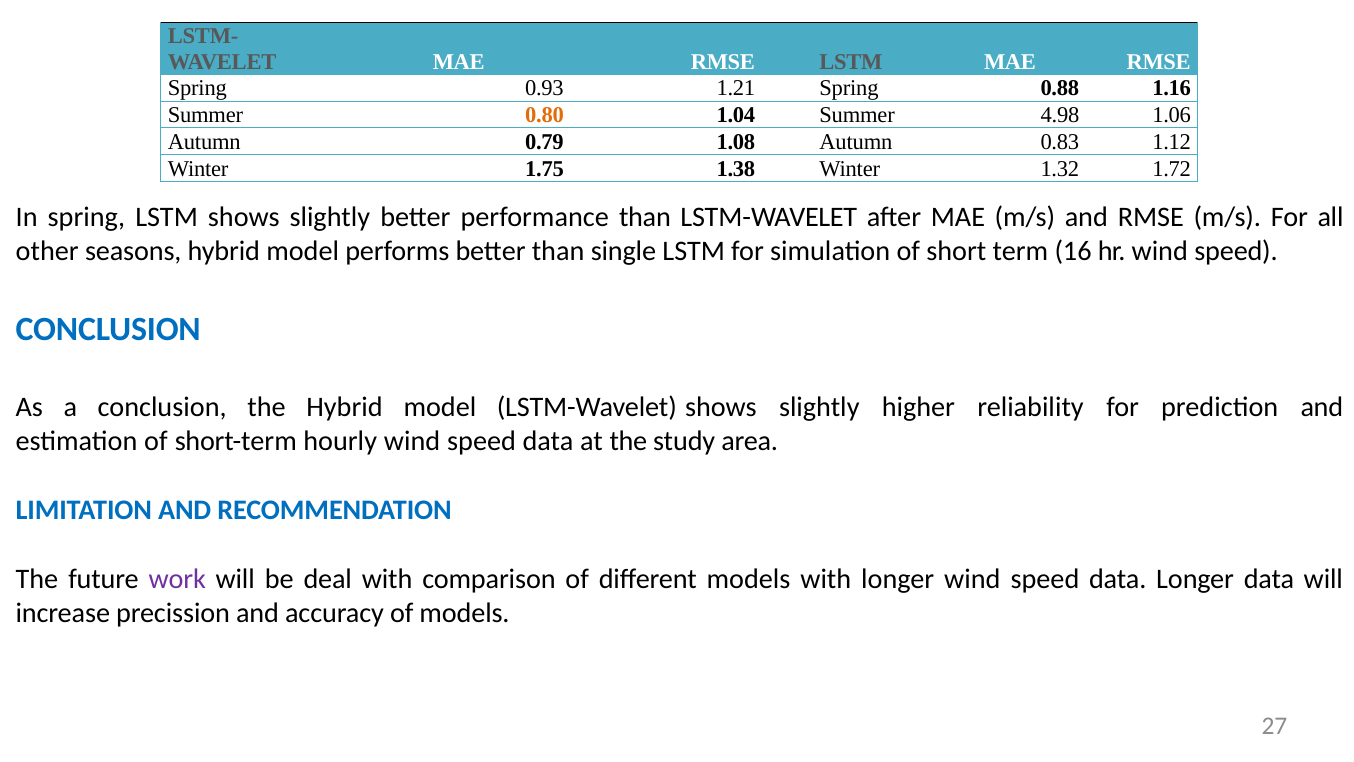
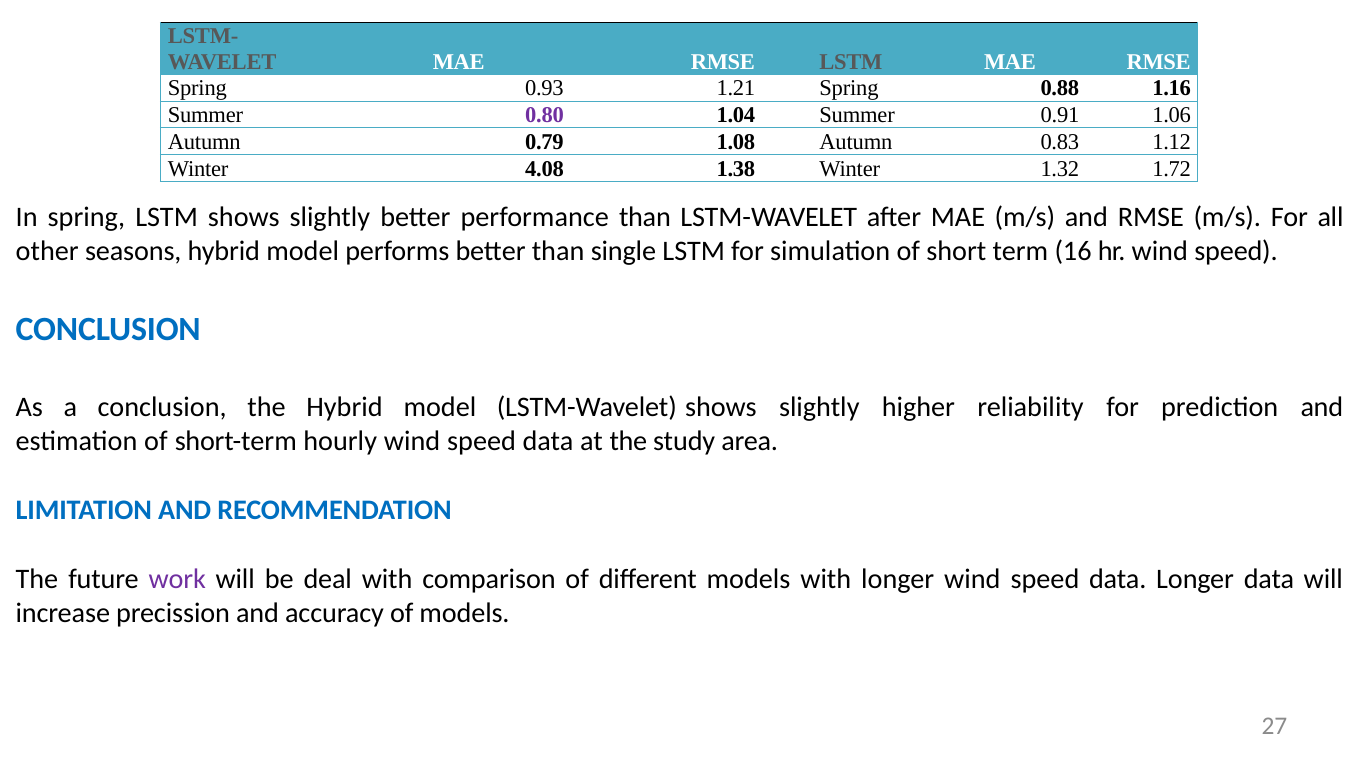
0.80 colour: orange -> purple (545, 115)
4.98: 4.98 -> 0.91 (1060, 115)
1.75: 1.75 -> 4.08 (545, 169)
